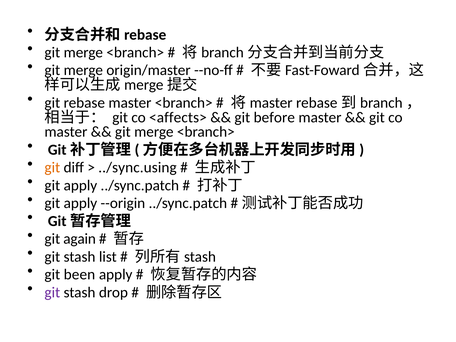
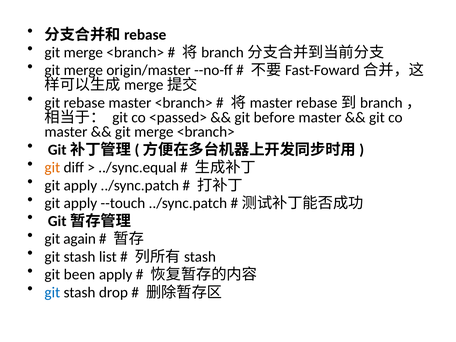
<affects>: <affects> -> <passed> (178, 117)
../sync.using: ../sync.using -> ../sync.equal (138, 168)
--origin: --origin -> --touch (123, 203)
git colour: purple -> blue (52, 292)
